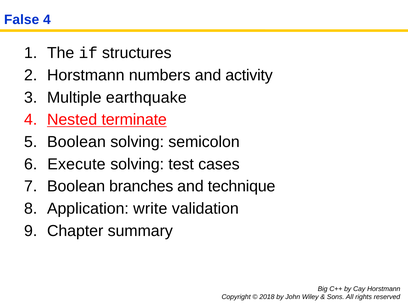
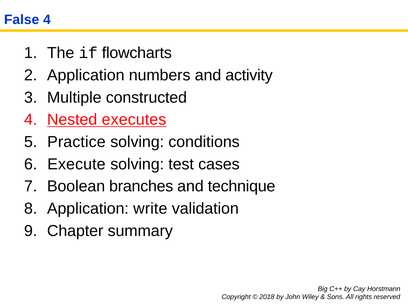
structures: structures -> flowcharts (137, 53)
Horstmann: Horstmann -> Application (86, 75)
earthquake: earthquake -> constructed (146, 97)
terminate: terminate -> executes (134, 120)
Boolean: Boolean -> Practice (76, 142)
semicolon: semicolon -> conditions (204, 142)
